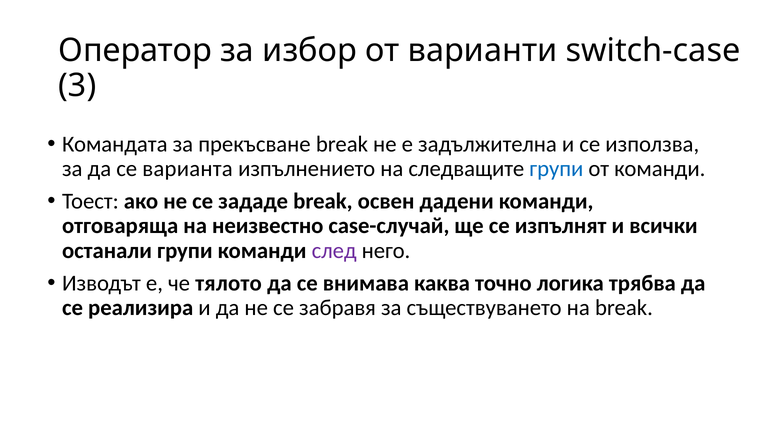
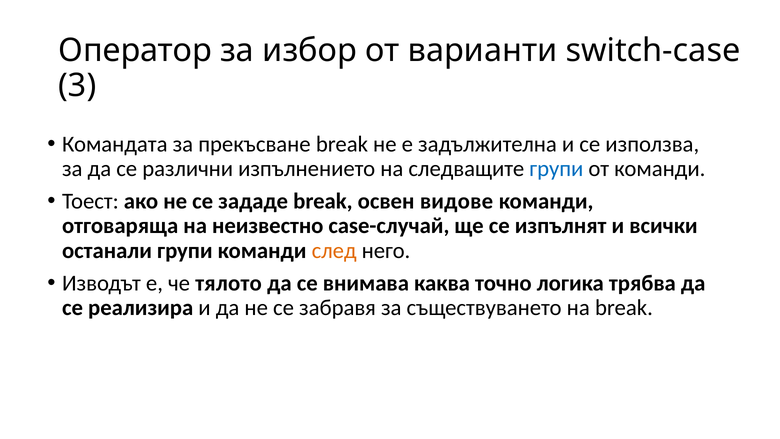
варианта: варианта -> различни (188, 168)
дадени: дадени -> видове (456, 201)
след colour: purple -> orange (334, 250)
